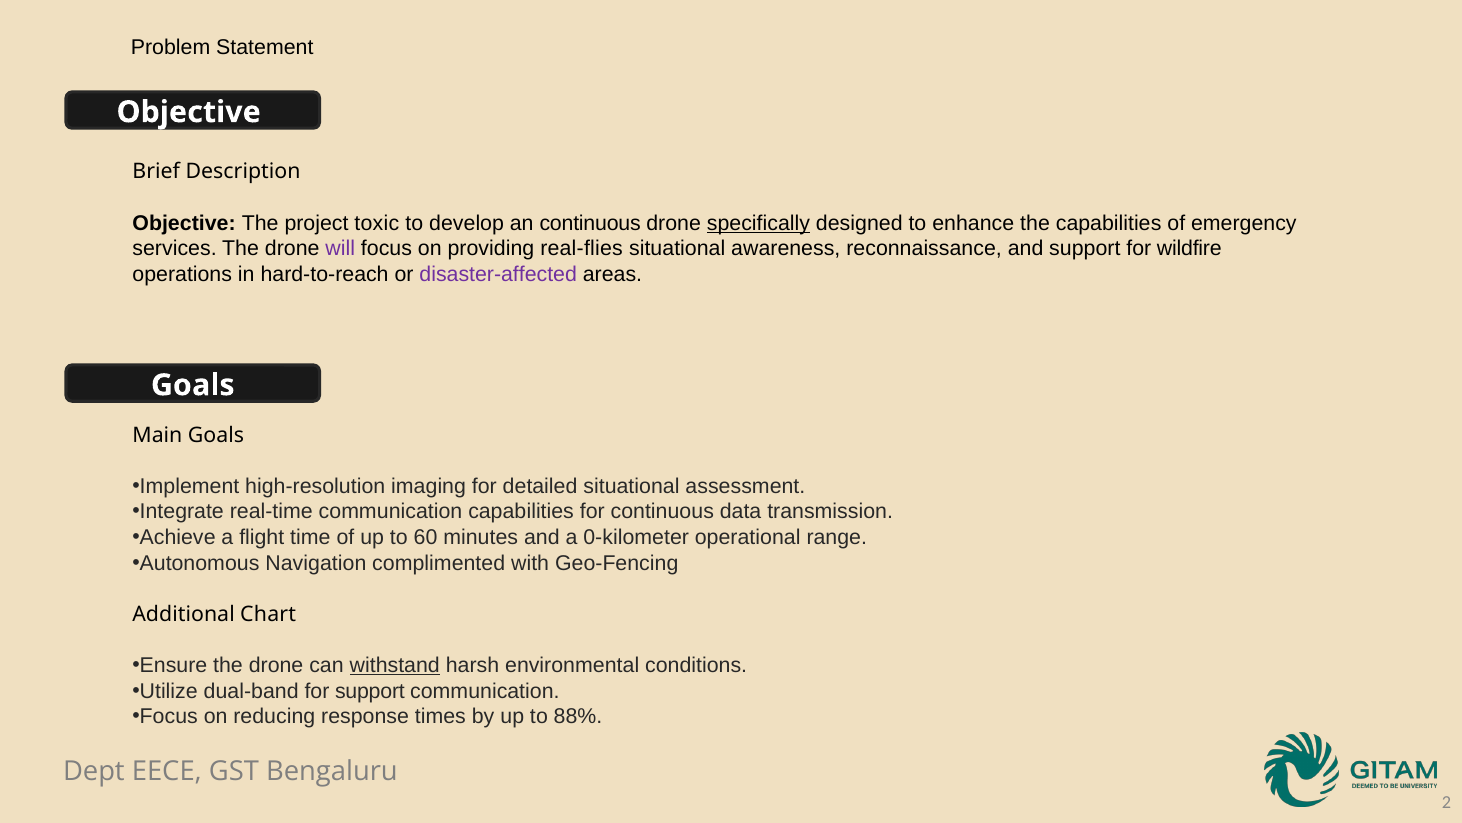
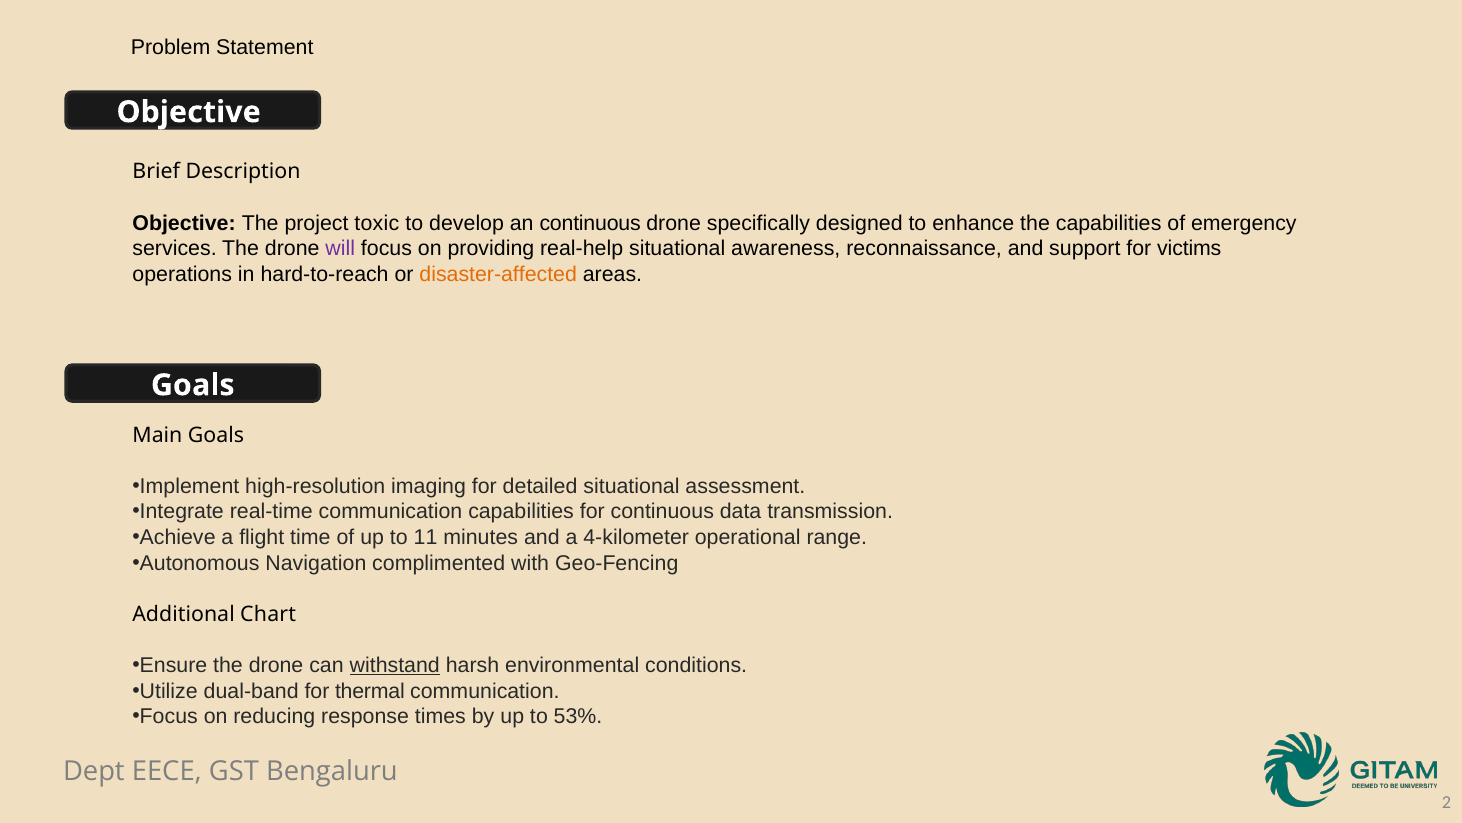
specifically underline: present -> none (758, 223)
real-flies: real-flies -> real-help (582, 249)
wildfire: wildfire -> victims (1189, 249)
disaster-affected colour: purple -> orange (498, 274)
60: 60 -> 11 (426, 537)
0-kilometer: 0-kilometer -> 4-kilometer (636, 537)
for support: support -> thermal (370, 691)
88%: 88% -> 53% (578, 716)
